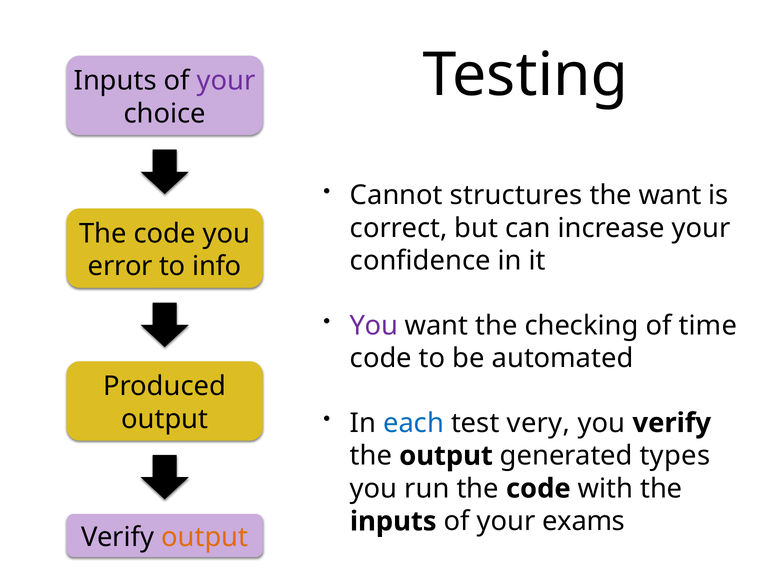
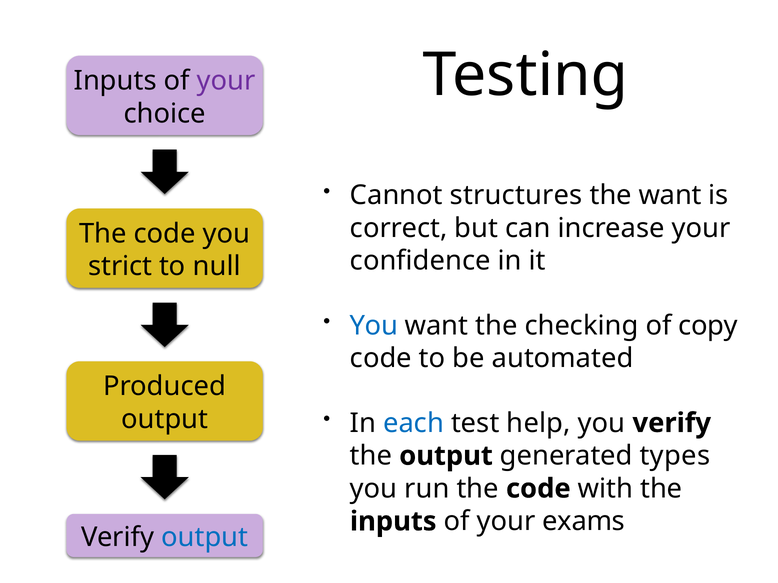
error: error -> strict (120, 267)
info: info -> null (217, 267)
You colour: purple -> blue (374, 326)
time: time -> copy (708, 326)
very: very -> help (539, 423)
output colour: orange -> blue (205, 538)
